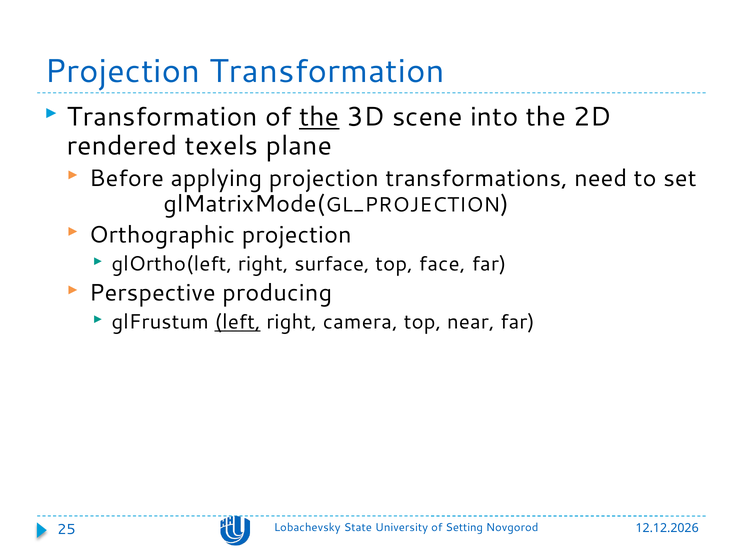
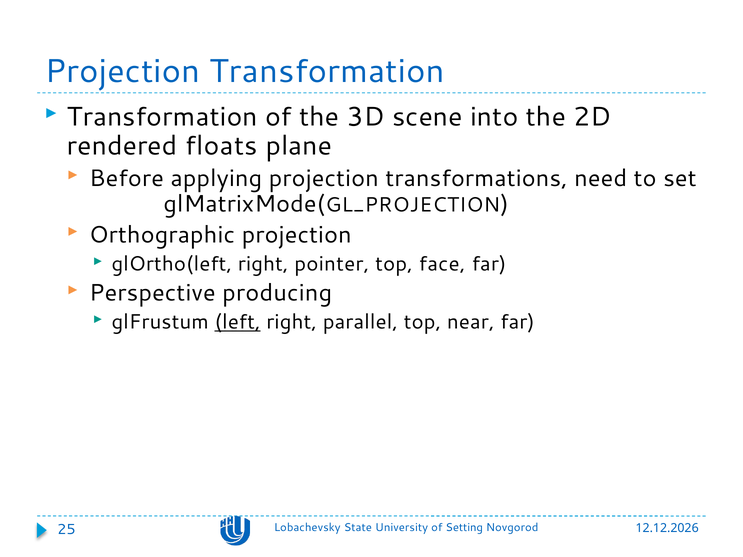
the underline: present -> none (319, 117)
texels: texels -> floats (221, 146)
surface: surface -> pointer (332, 264)
camera: camera -> parallel (360, 322)
